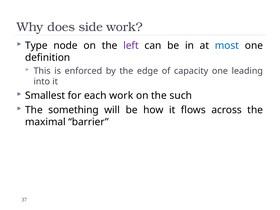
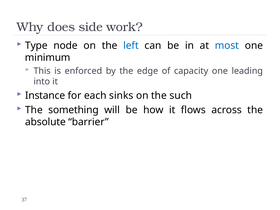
left colour: purple -> blue (131, 45)
definition: definition -> minimum (48, 58)
Smallest: Smallest -> Instance (45, 95)
each work: work -> sinks (121, 95)
maximal: maximal -> absolute (45, 122)
